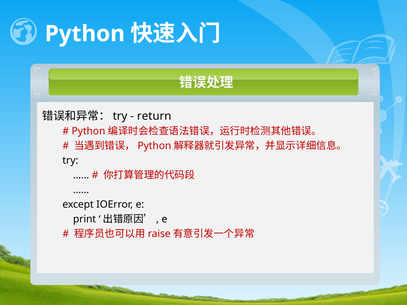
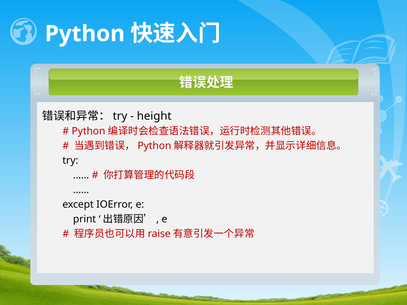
return: return -> height (154, 116)
